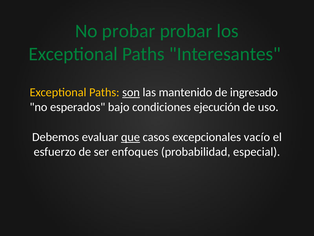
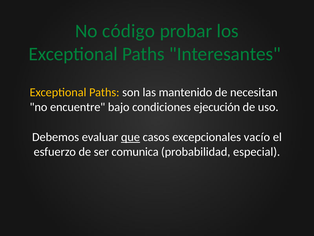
No probar: probar -> código (129, 31)
son underline: present -> none (131, 92)
ingresado: ingresado -> necesitan (254, 92)
esperados: esperados -> encuentre (78, 107)
enfoques: enfoques -> comunica (135, 151)
